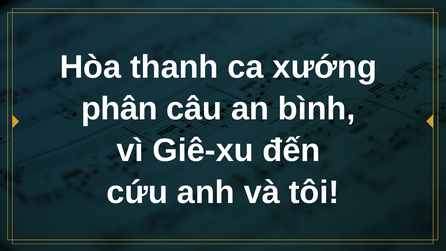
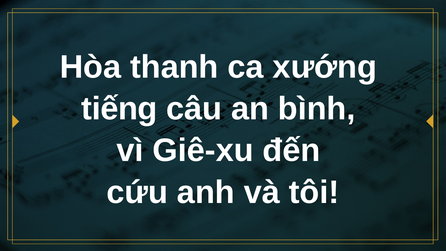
phân: phân -> tiếng (119, 109)
